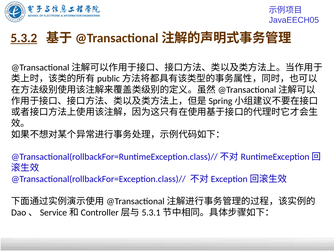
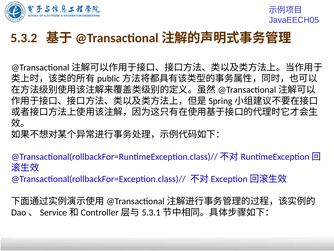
5.3.2 underline: present -> none (24, 38)
